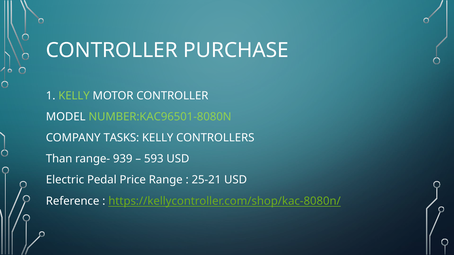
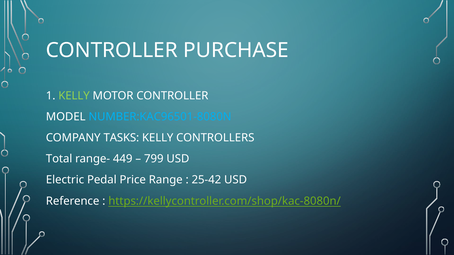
NUMBER:KAC96501-8080N colour: light green -> light blue (160, 117)
Than: Than -> Total (59, 159)
939: 939 -> 449 (123, 159)
593: 593 -> 799 (154, 159)
25-21: 25-21 -> 25-42 (206, 180)
